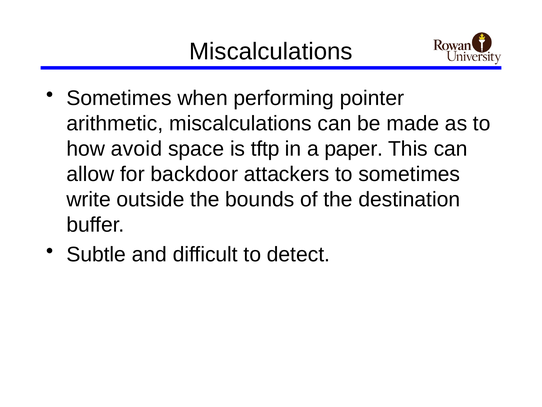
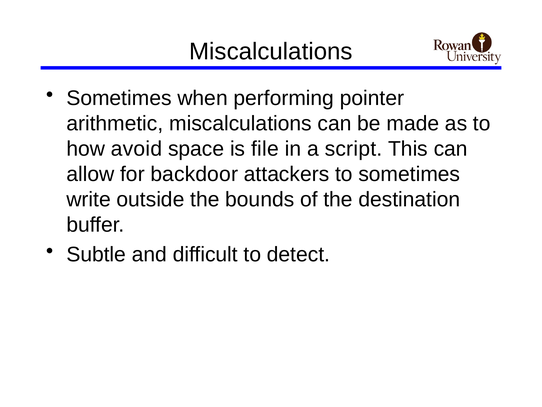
tftp: tftp -> file (265, 149)
paper: paper -> script (354, 149)
